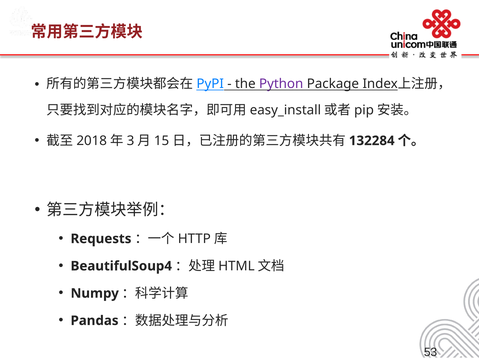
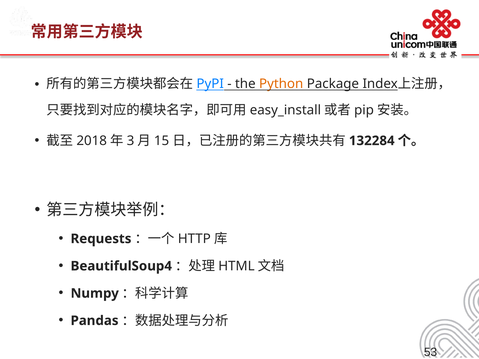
Python colour: purple -> orange (281, 84)
